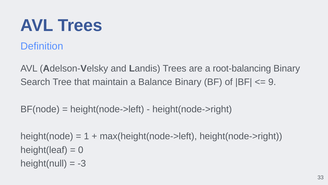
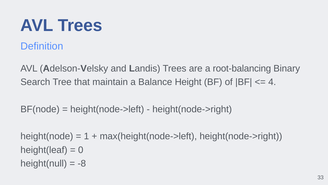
Balance Binary: Binary -> Height (188, 82)
9: 9 -> 4 (272, 82)
-3: -3 -> -8 (82, 163)
